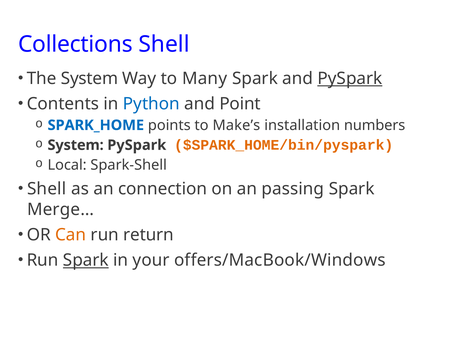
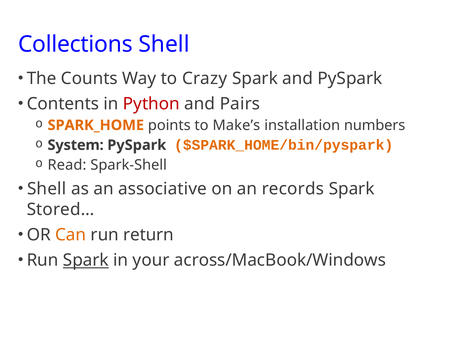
The System: System -> Counts (89, 79)
Many: Many -> Crazy (205, 79)
PySpark underline: present -> none (350, 79)
Python colour: blue -> red (151, 104)
Point: Point -> Pairs (240, 104)
SPARK_HOME colour: blue -> orange (96, 125)
Local: Local -> Read (67, 165)
connection: connection -> associative (163, 189)
passing: passing -> records (293, 189)
Merge…: Merge… -> Stored… (61, 209)
offers/MacBook/Windows: offers/MacBook/Windows -> across/MacBook/Windows (280, 260)
